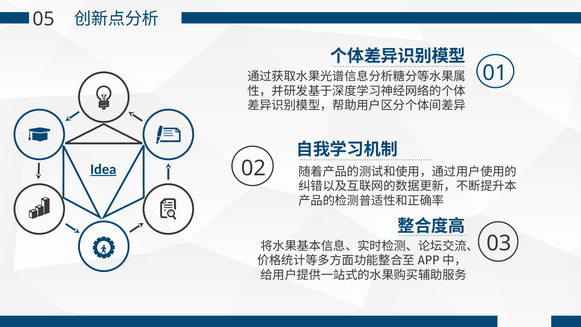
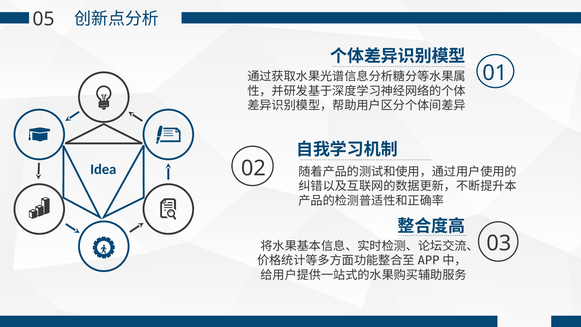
Idea underline: present -> none (103, 169)
